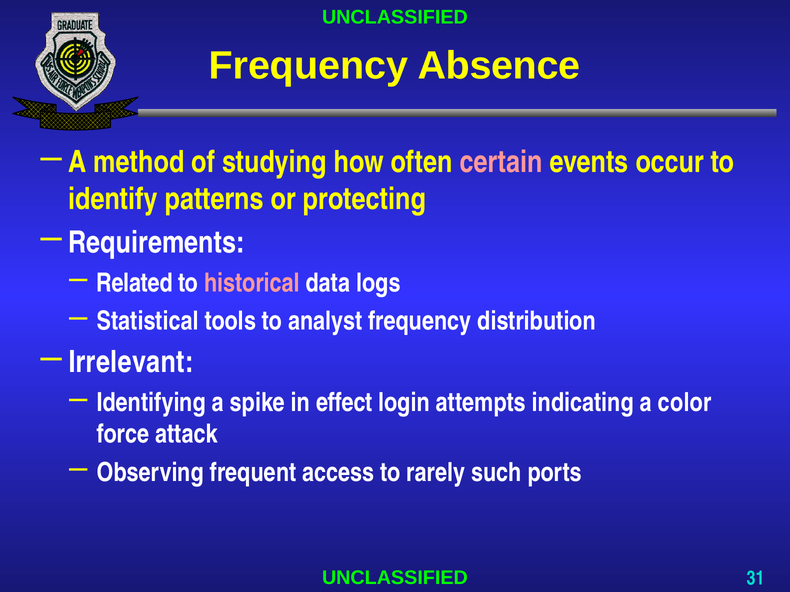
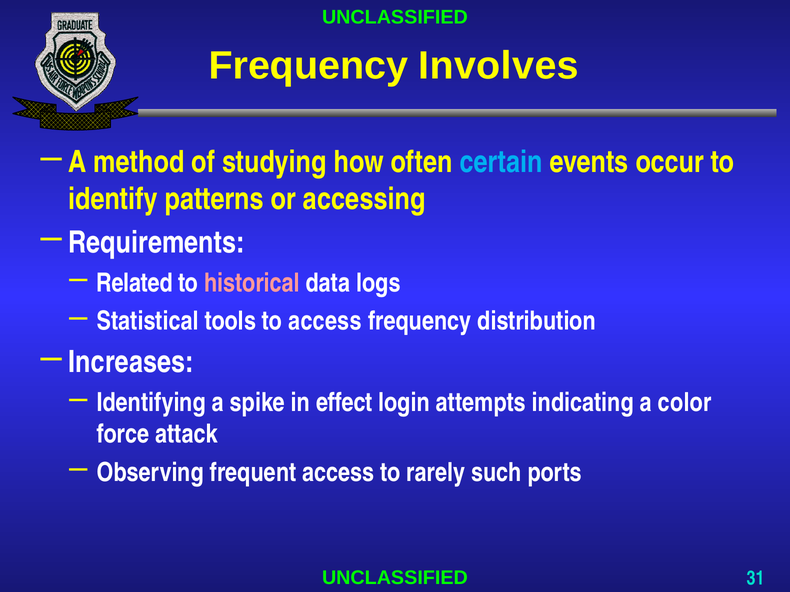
Absence: Absence -> Involves (499, 66)
certain colour: pink -> light blue (501, 162)
protecting: protecting -> accessing (364, 199)
to analyst: analyst -> access (325, 321)
Irrelevant: Irrelevant -> Increases (131, 362)
